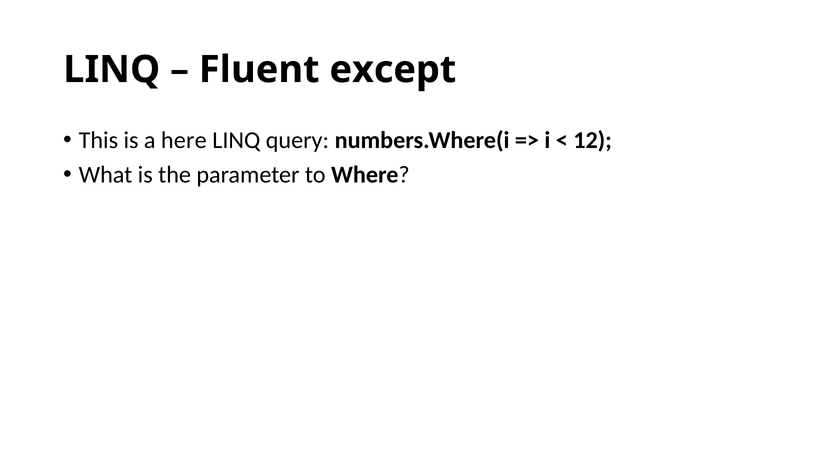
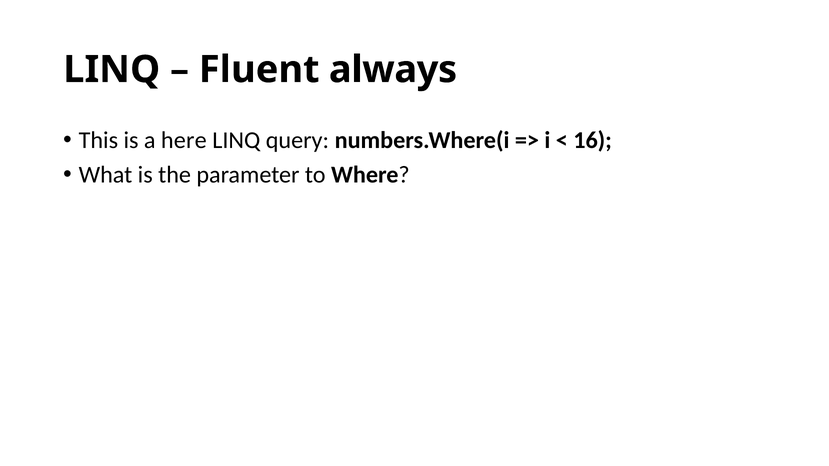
except: except -> always (393, 70)
12: 12 -> 16 (593, 140)
